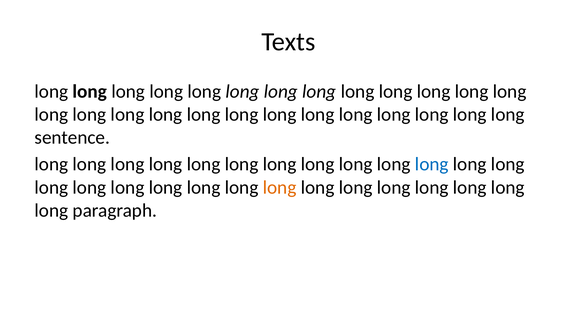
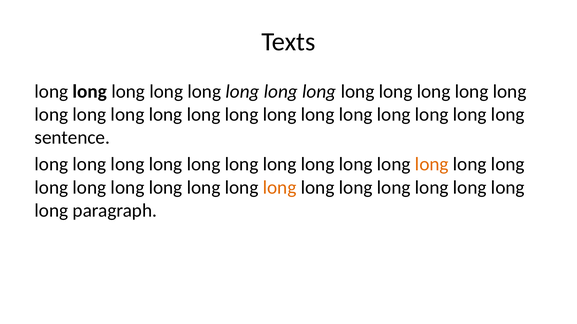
long colour: blue -> orange (432, 165)
